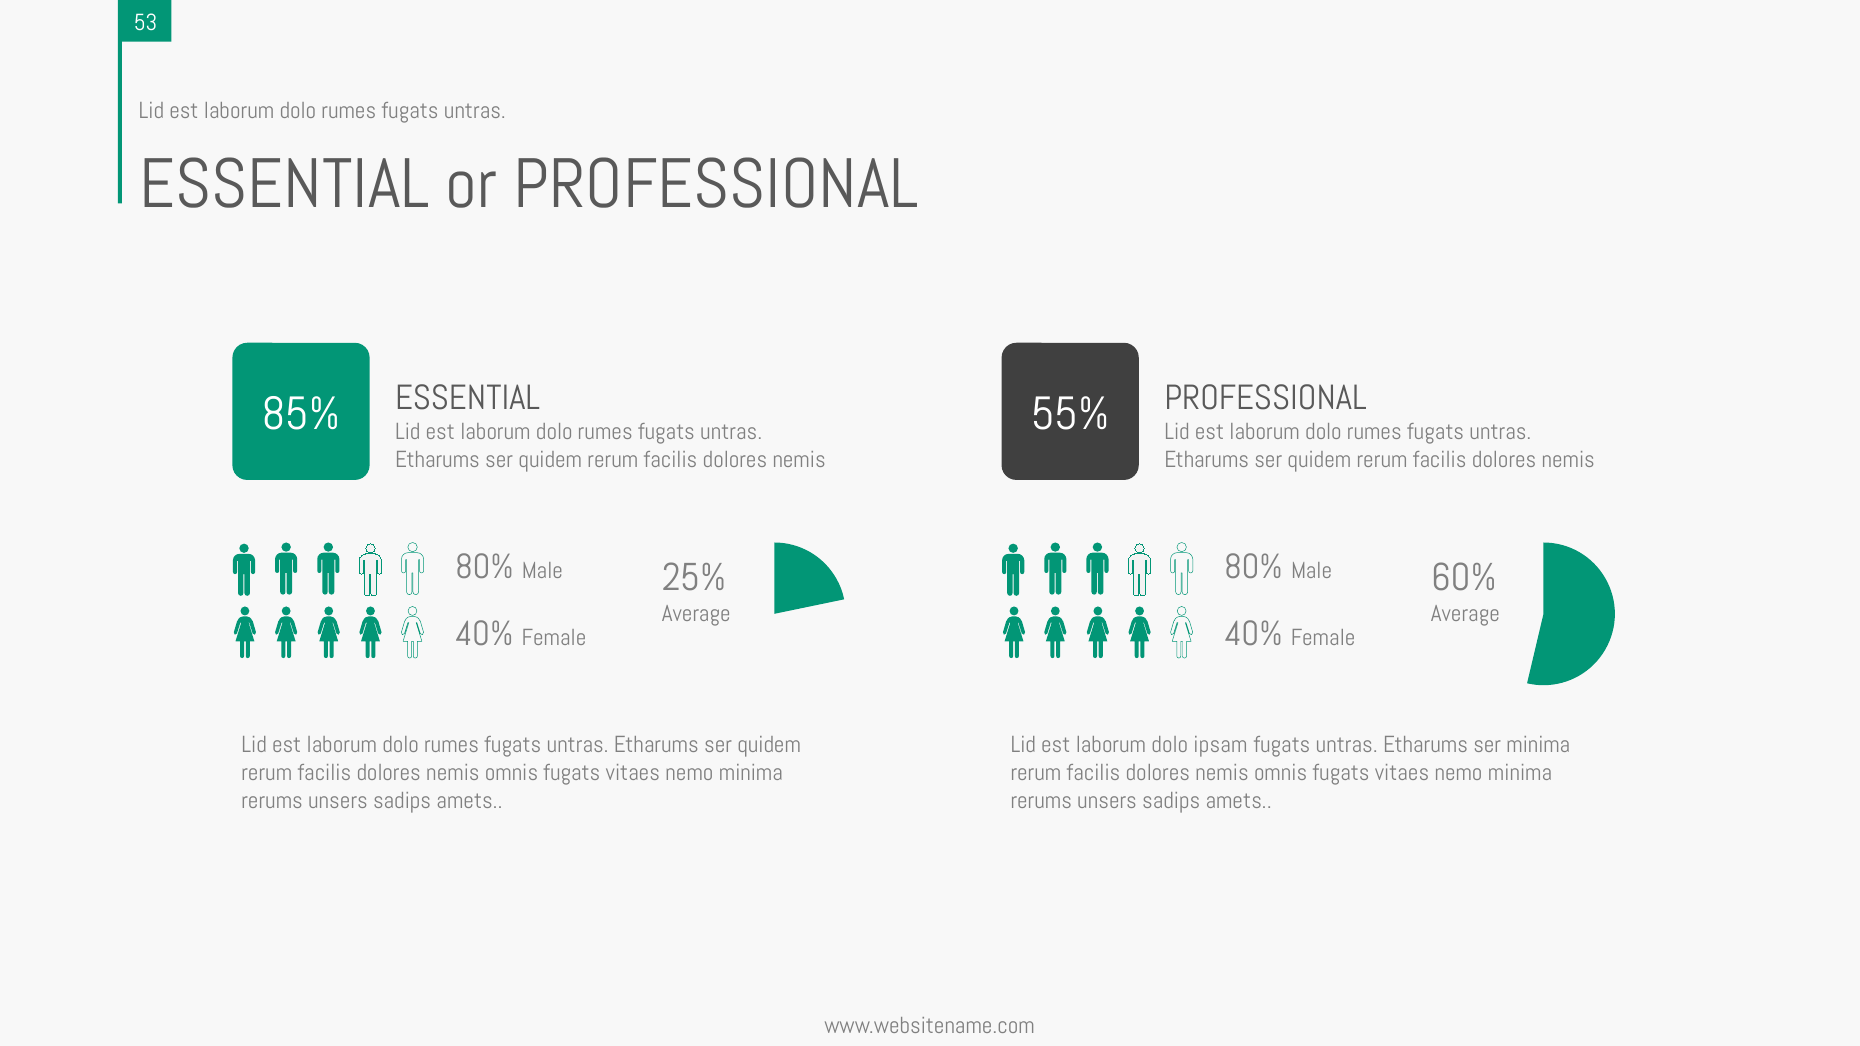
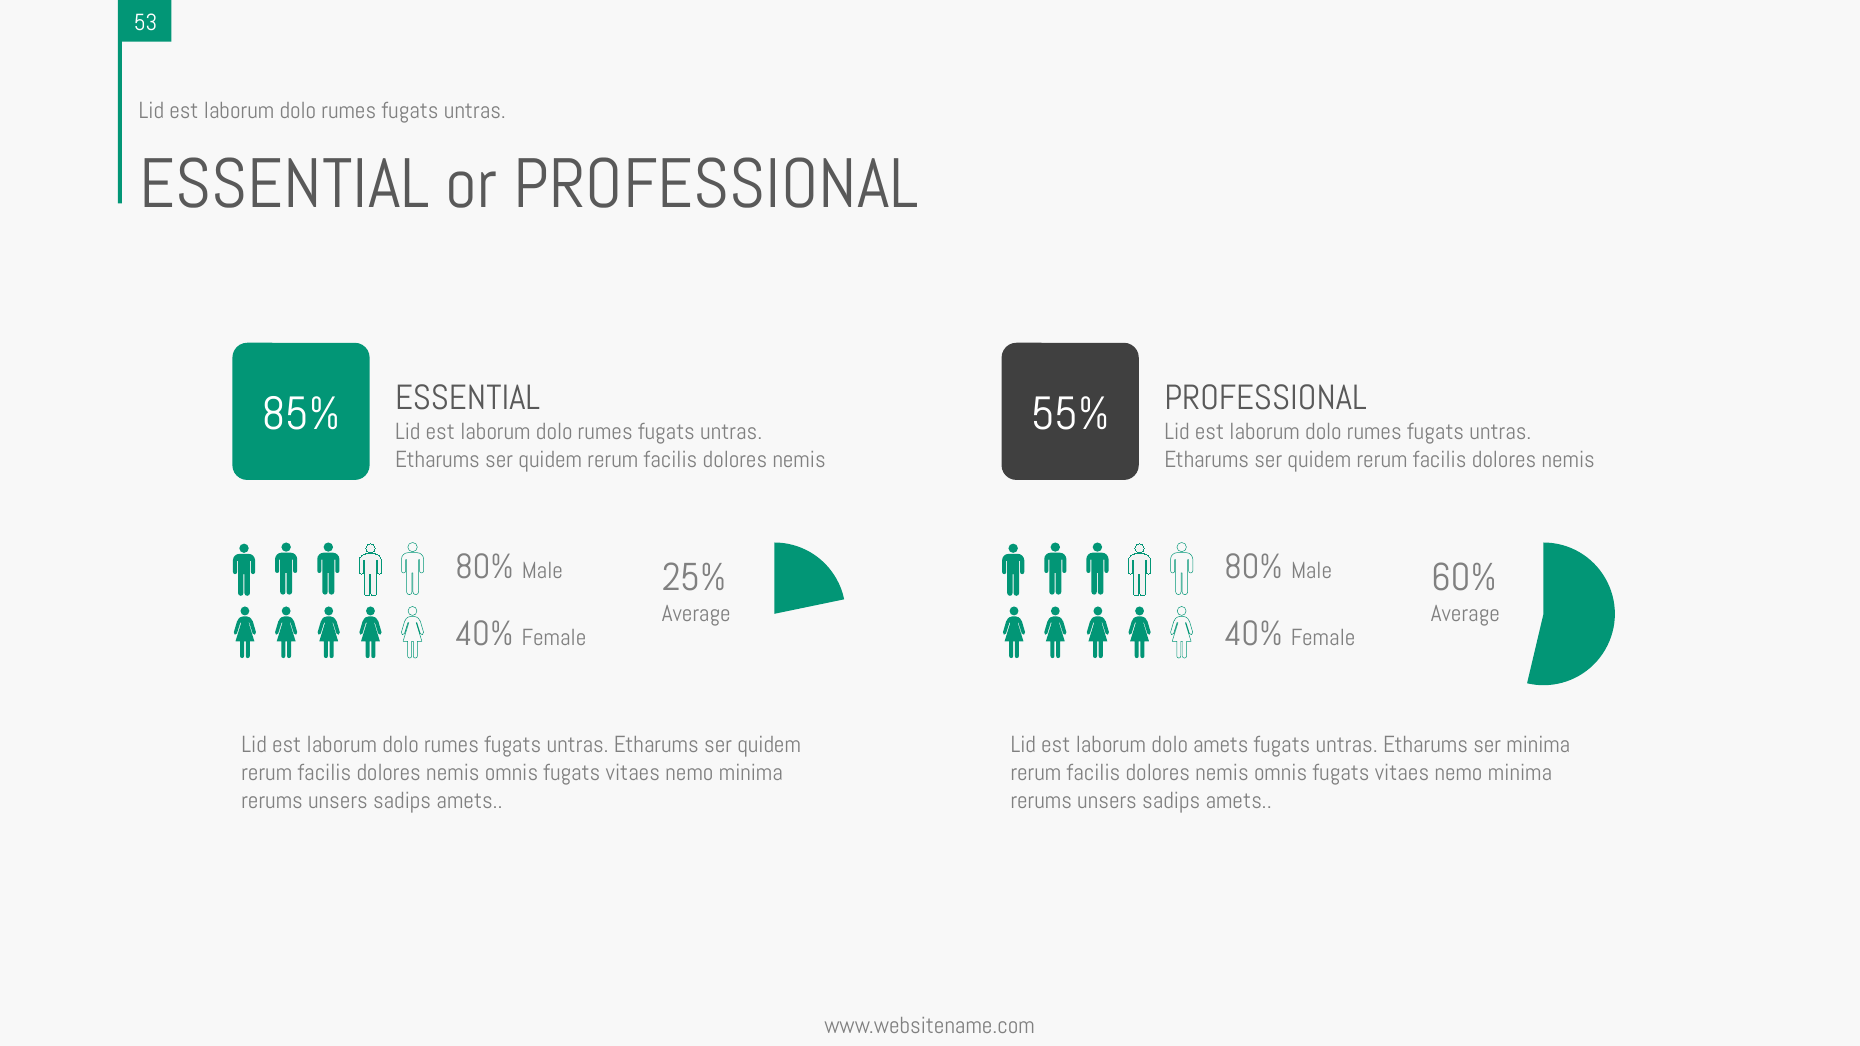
dolo ipsam: ipsam -> amets (1221, 745)
